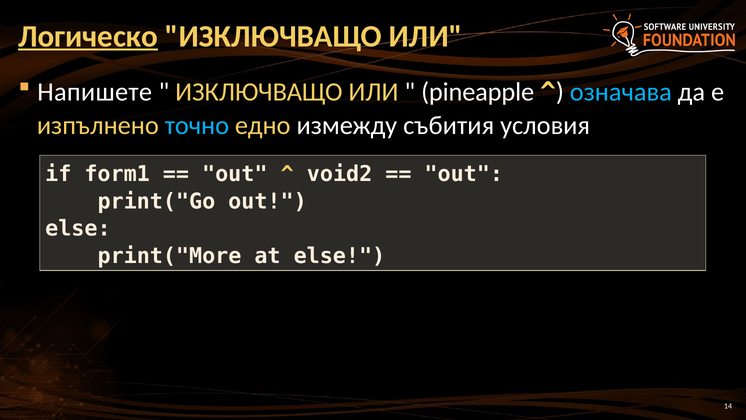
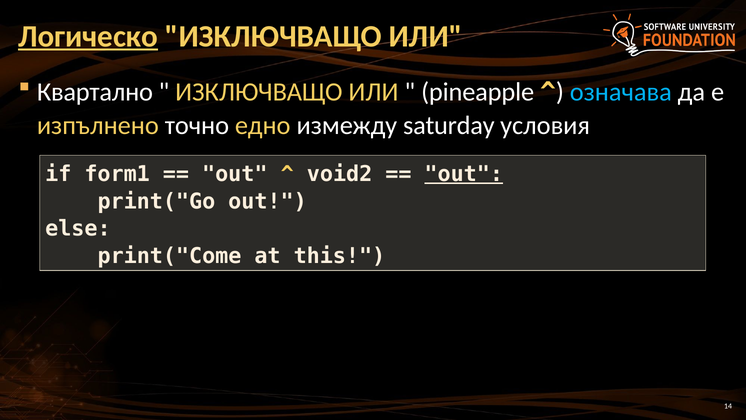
Напишете: Напишете -> Квартално (95, 92)
точно colour: light blue -> white (197, 125)
събития: събития -> saturday (449, 125)
out underline: none -> present (464, 174)
print("More: print("More -> print("Come (169, 256)
at else: else -> this (339, 256)
